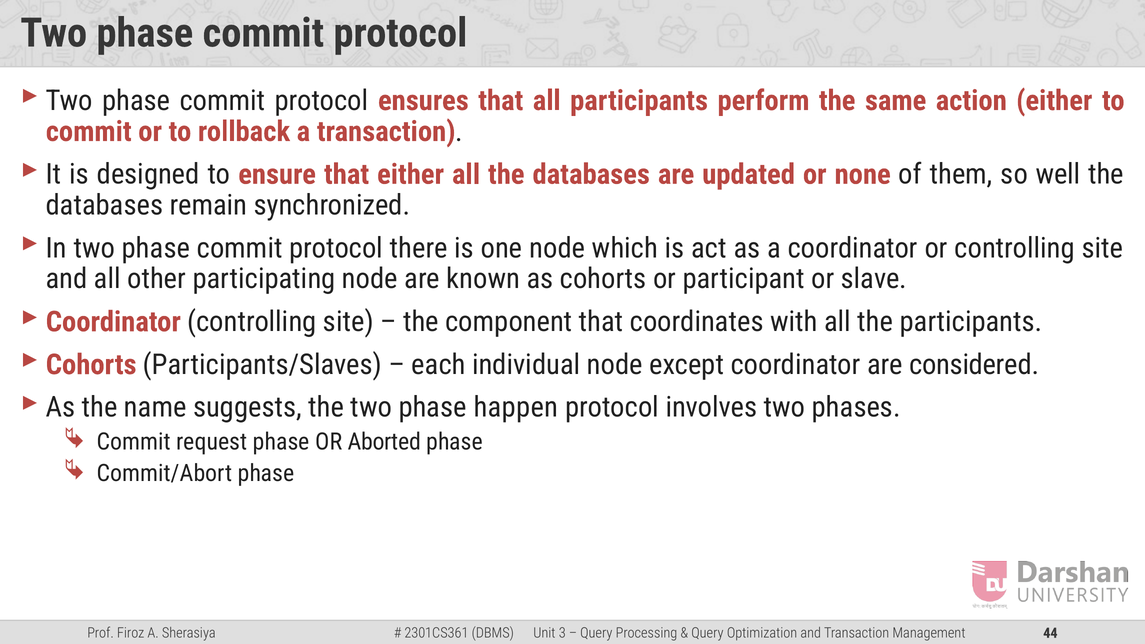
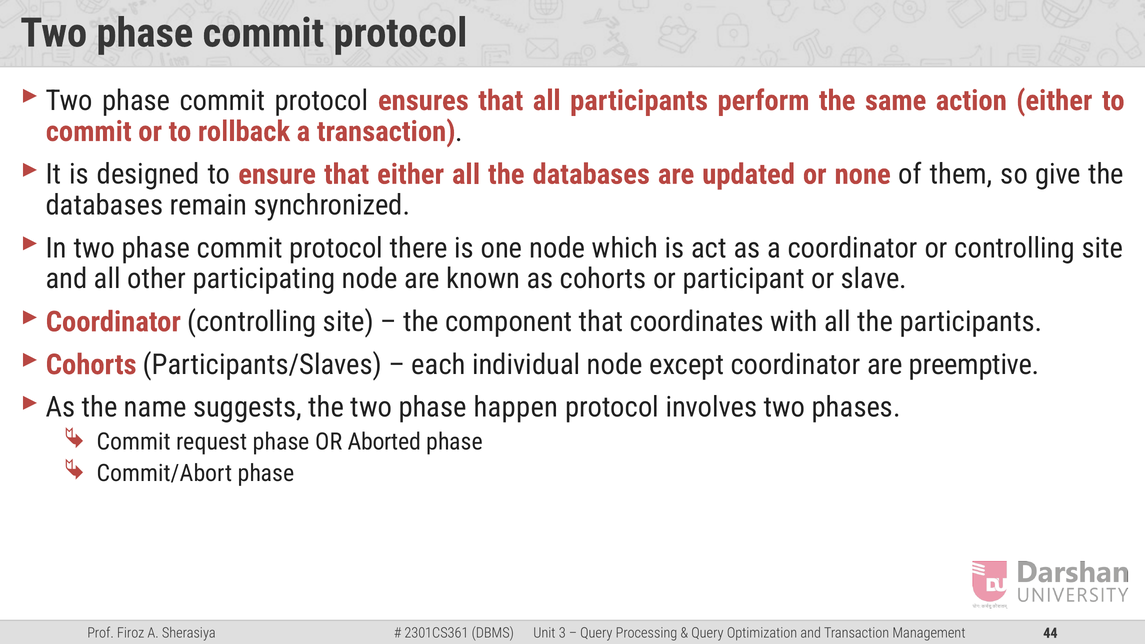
well: well -> give (1058, 174)
considered: considered -> preemptive (974, 365)
